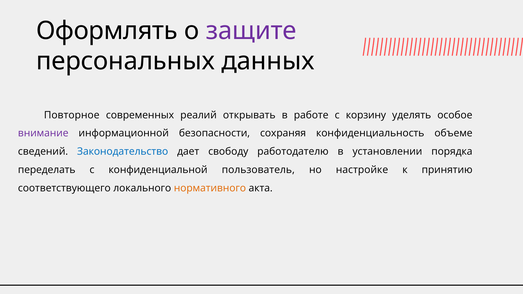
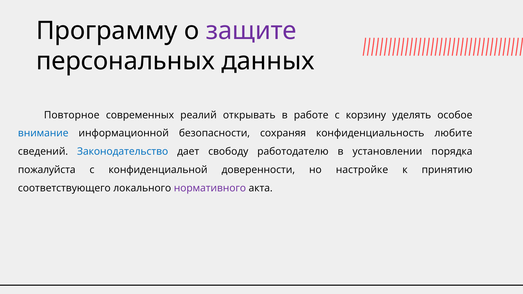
Оформлять: Оформлять -> Программу (107, 31)
внимание colour: purple -> blue (43, 133)
объеме: объеме -> любите (453, 133)
переделать: переделать -> пожалуйста (47, 170)
пользователь: пользователь -> доверенности (258, 170)
нормативного colour: orange -> purple (210, 188)
